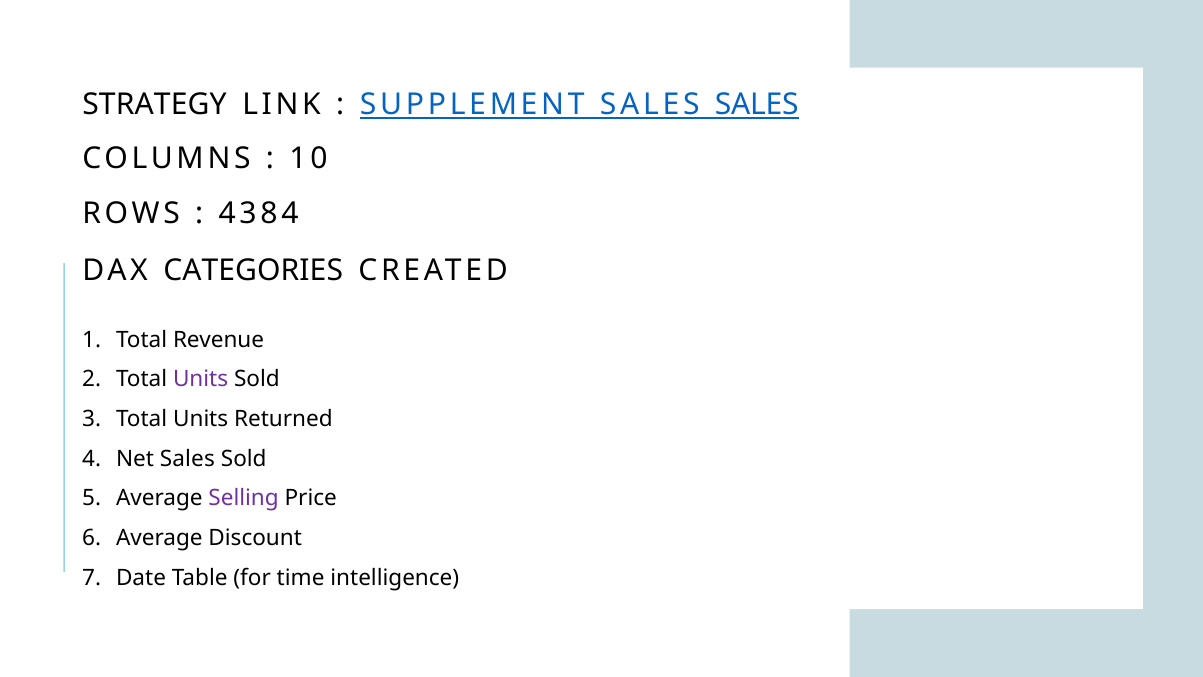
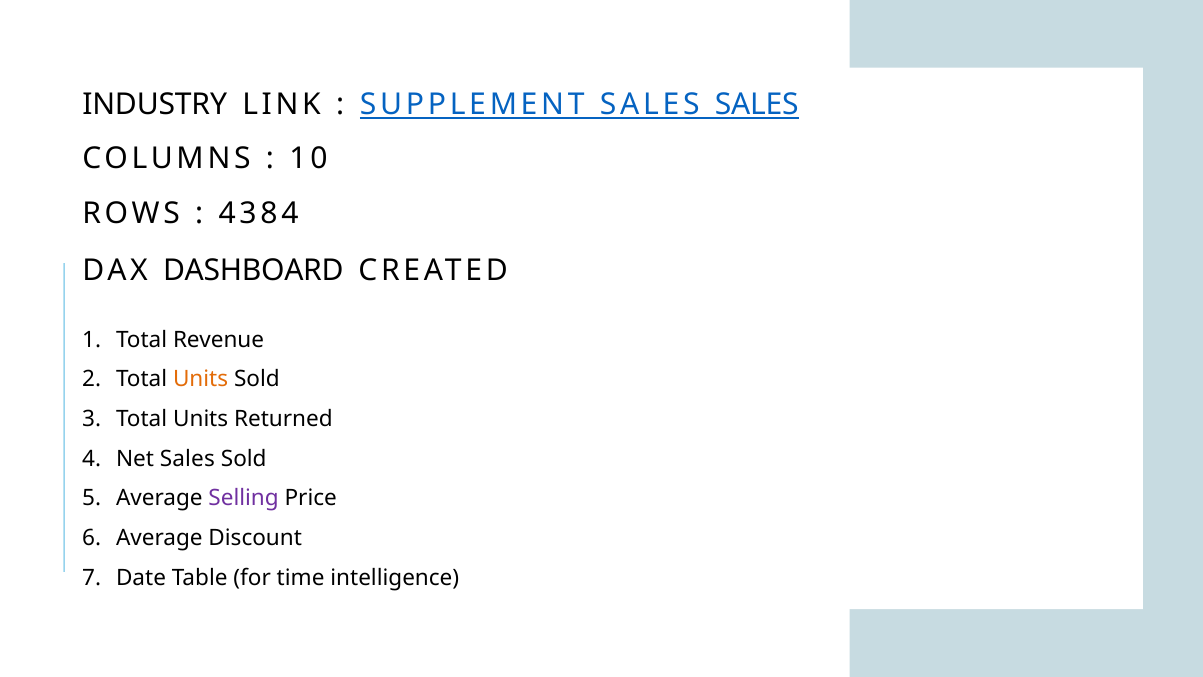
STRATEGY: STRATEGY -> INDUSTRY (155, 104)
CATEGORIES: CATEGORIES -> DASHBOARD (253, 271)
Units colour: purple -> orange (201, 379)
